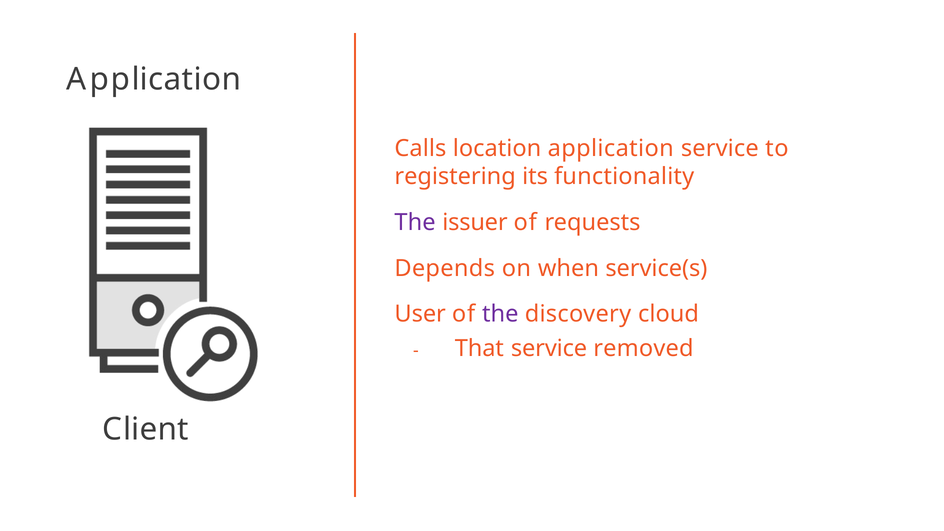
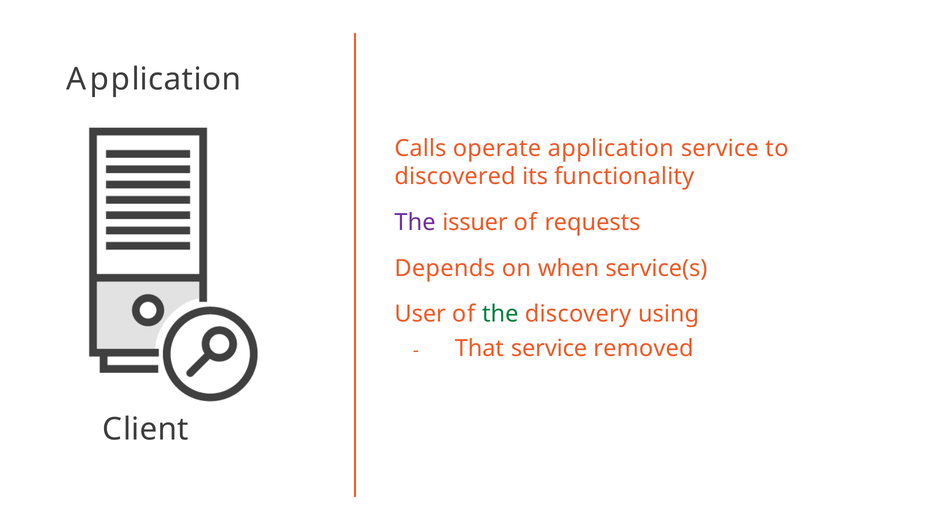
location: location -> operate (497, 148)
registering: registering -> discovered (455, 177)
the colour: purple -> green (500, 314)
cloud: cloud -> using (669, 314)
